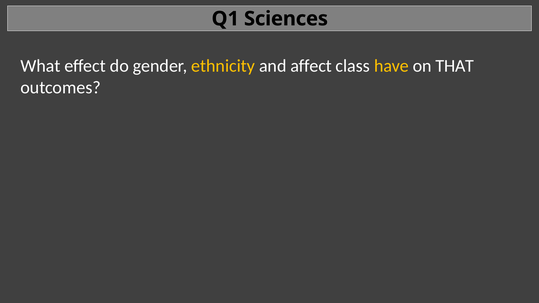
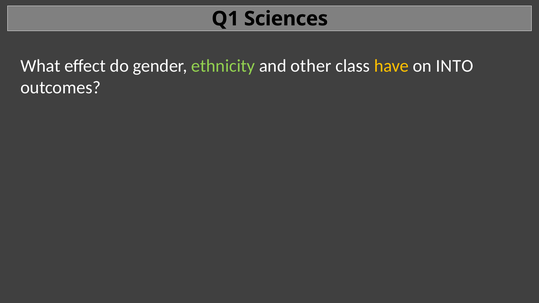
ethnicity colour: yellow -> light green (223, 66)
affect: affect -> other (311, 66)
THAT: THAT -> INTO (455, 66)
